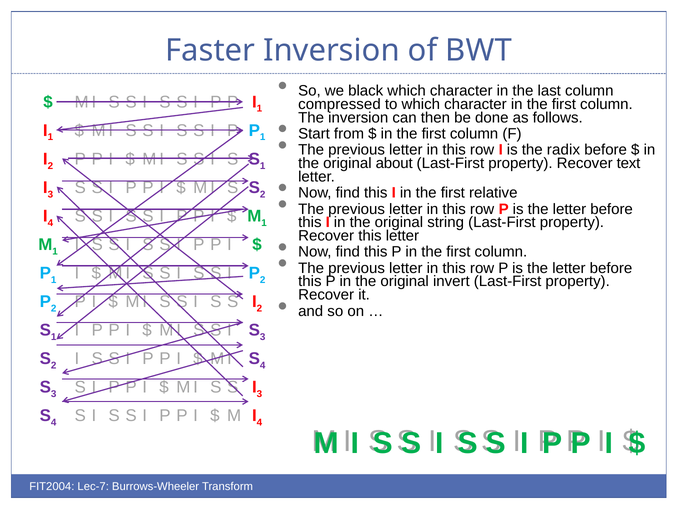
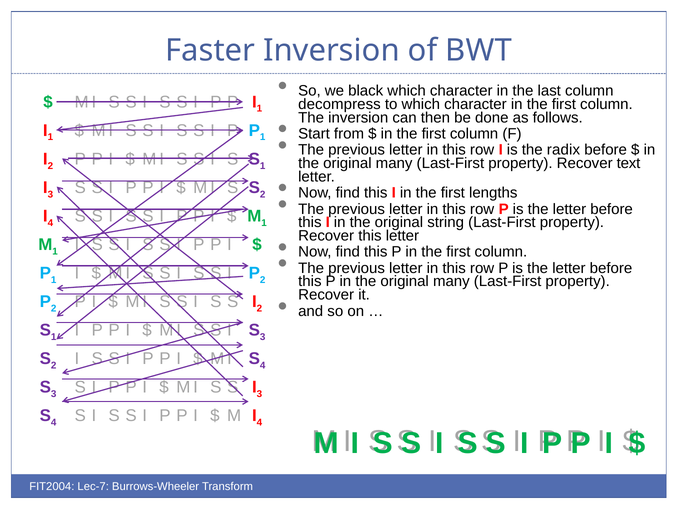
compressed: compressed -> decompress (339, 104)
about: about -> many (394, 163)
relative: relative -> lengths (493, 193)
invert: invert -> many (451, 281)
